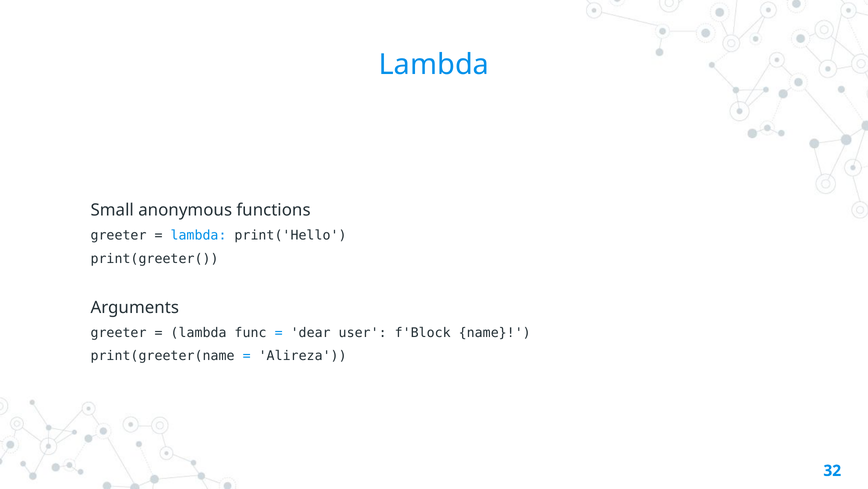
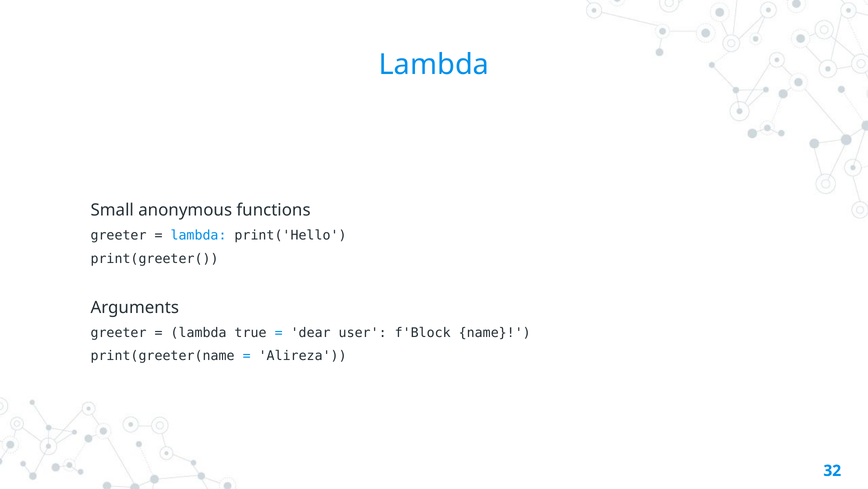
func: func -> true (251, 332)
